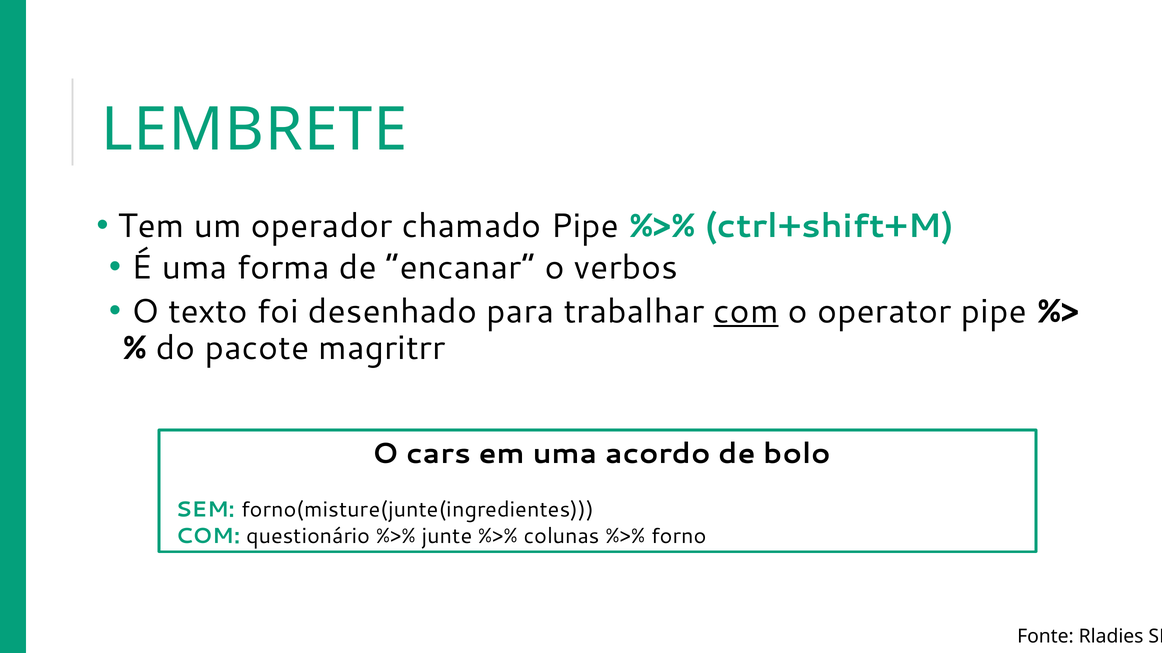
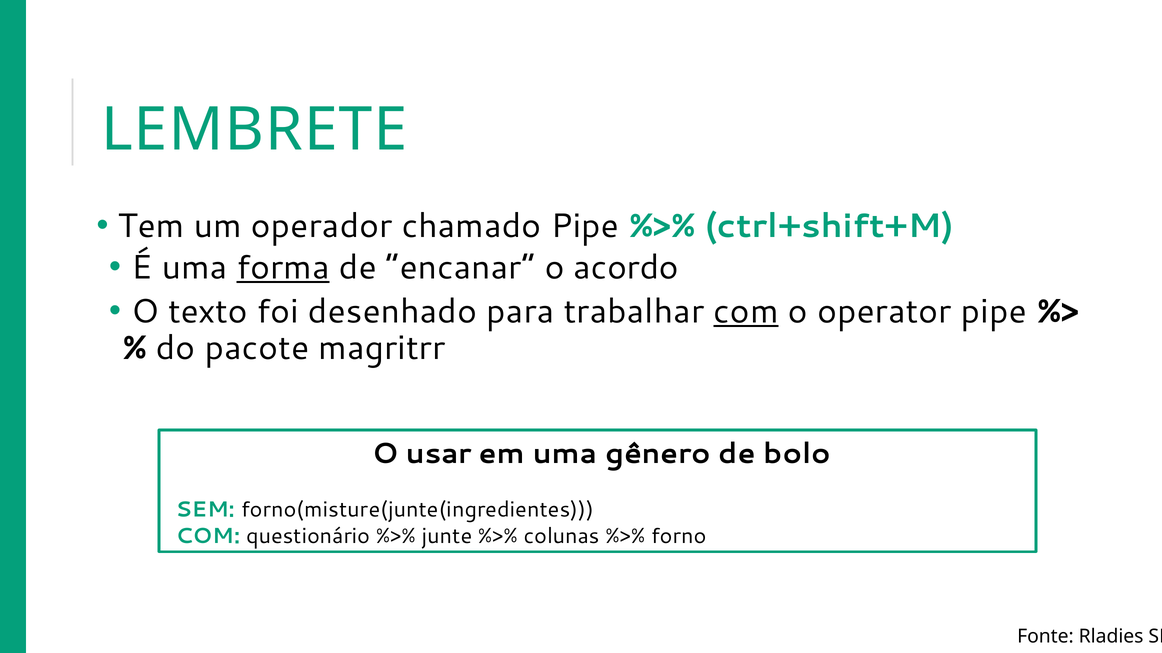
forma underline: none -> present (283, 268)
verbos: verbos -> acordo (626, 268)
cars: cars -> usar (439, 454)
acordo: acordo -> gênero (658, 454)
